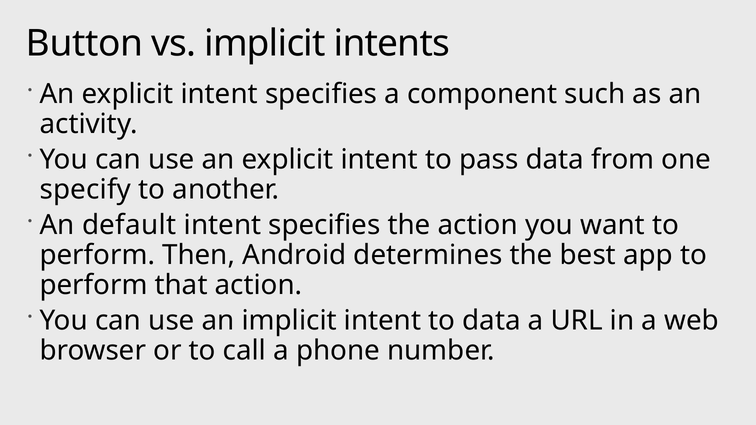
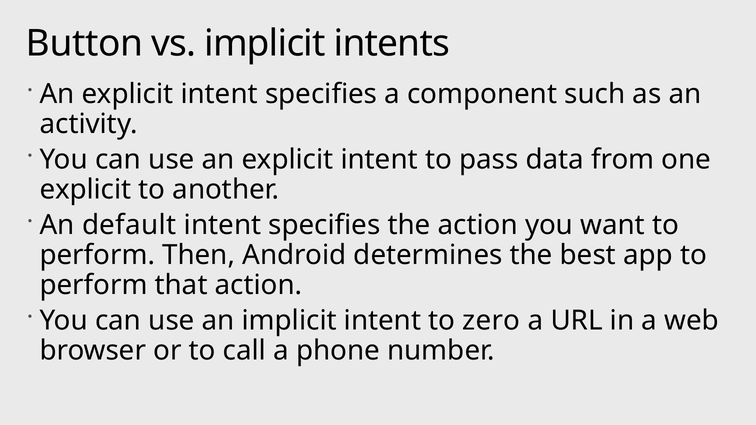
specify: specify -> explicit (85, 190)
to data: data -> zero (491, 321)
